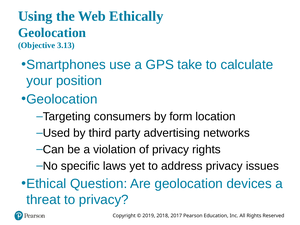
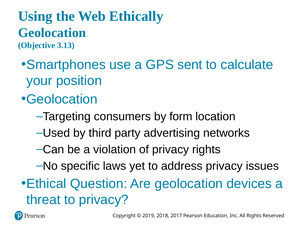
take: take -> sent (190, 65)
